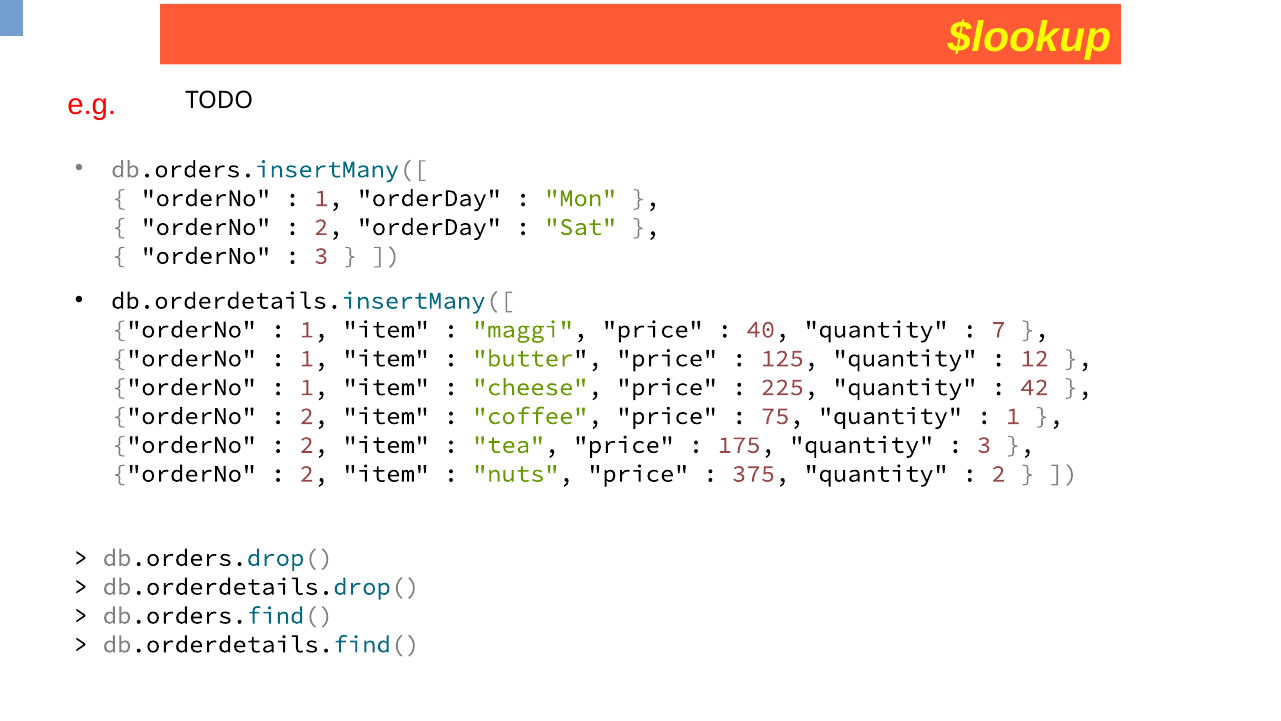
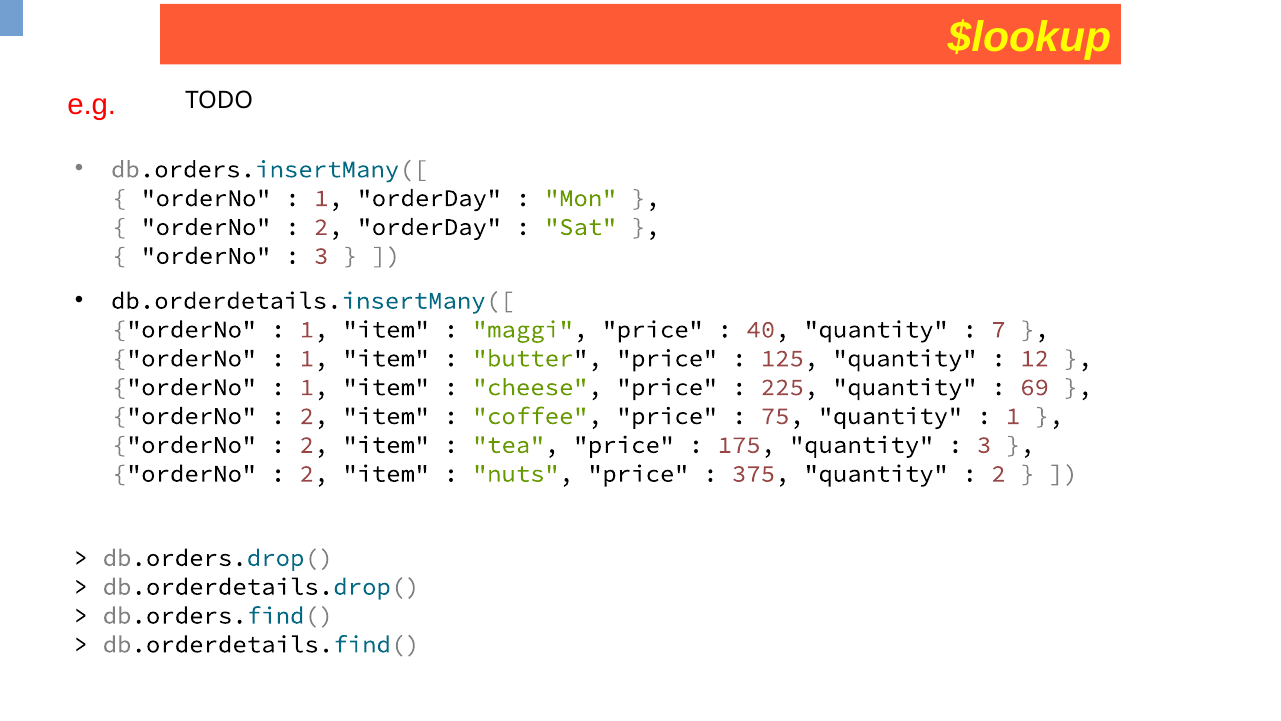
42: 42 -> 69 (1035, 387)
